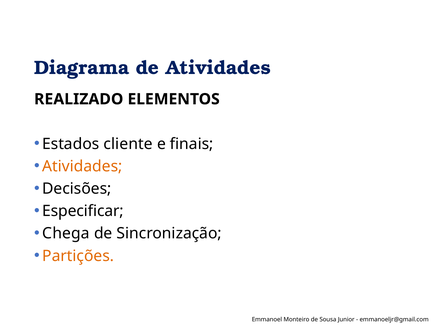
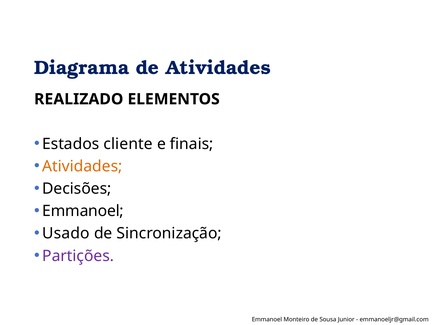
Especificar: Especificar -> Emmanoel (83, 211)
Chega: Chega -> Usado (66, 233)
Partições colour: orange -> purple (78, 256)
